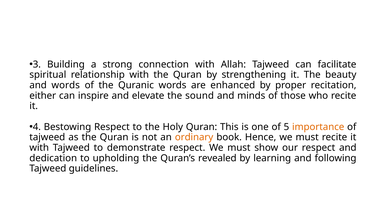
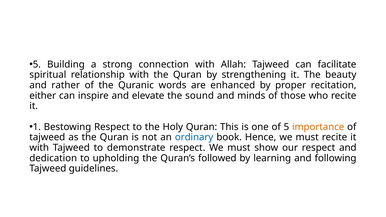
3: 3 -> 5 (37, 64)
and words: words -> rather (66, 85)
4: 4 -> 1 (37, 127)
ordinary colour: orange -> blue (194, 137)
revealed: revealed -> followed (217, 158)
